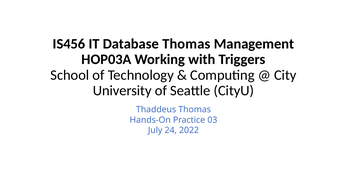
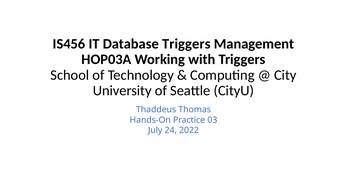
Database Thomas: Thomas -> Triggers (186, 44)
